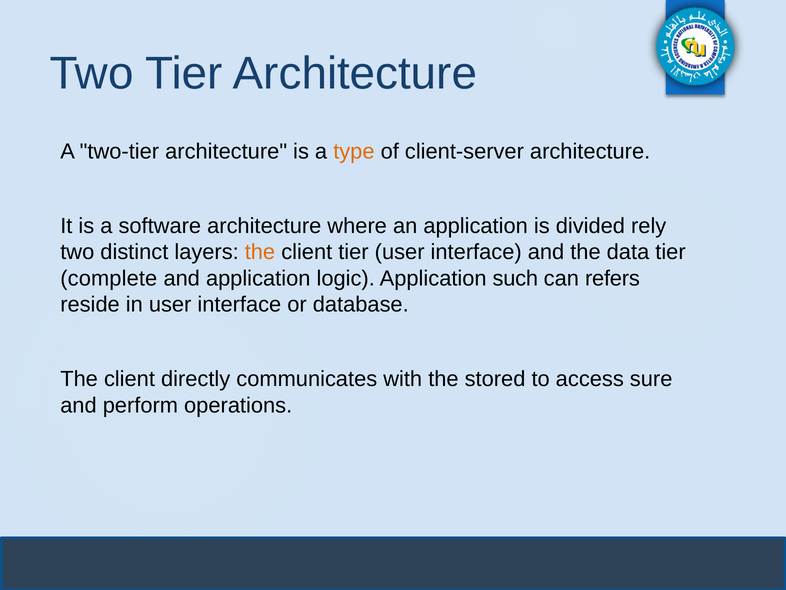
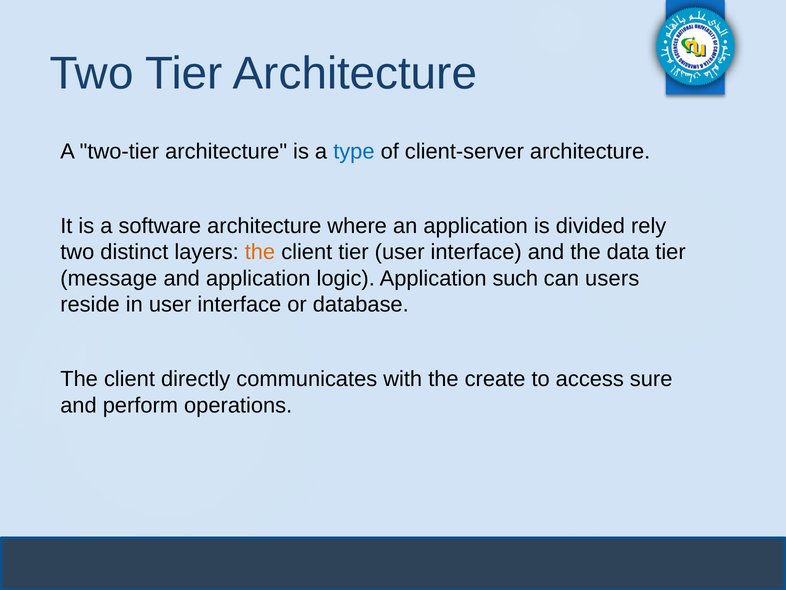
type colour: orange -> blue (354, 151)
complete: complete -> message (109, 278)
refers: refers -> users (612, 278)
stored: stored -> create (495, 379)
